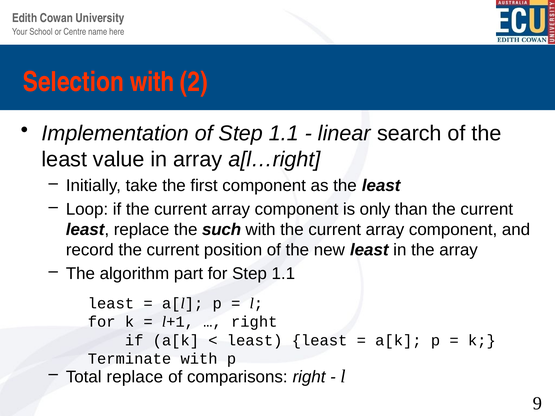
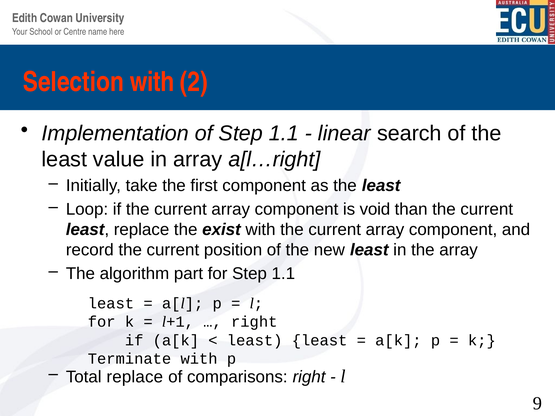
only: only -> void (375, 209)
such: such -> exist (222, 230)
